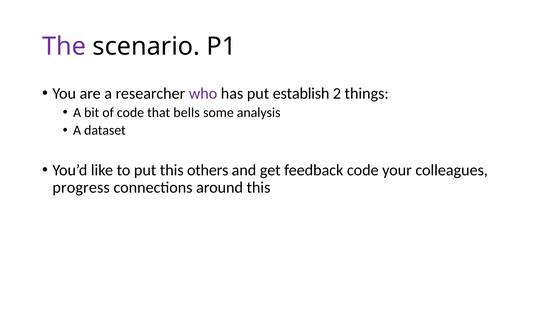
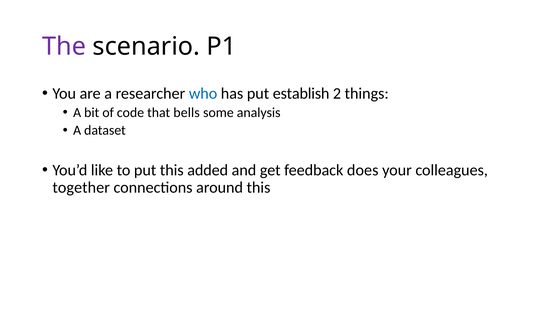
who colour: purple -> blue (203, 93)
others: others -> added (208, 170)
feedback code: code -> does (363, 170)
progress: progress -> together (81, 187)
